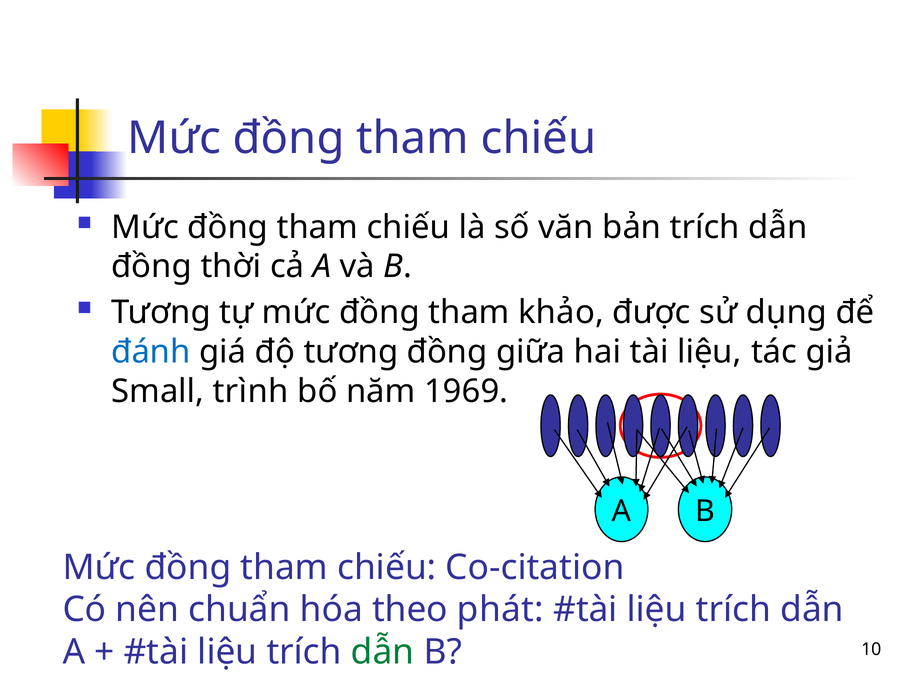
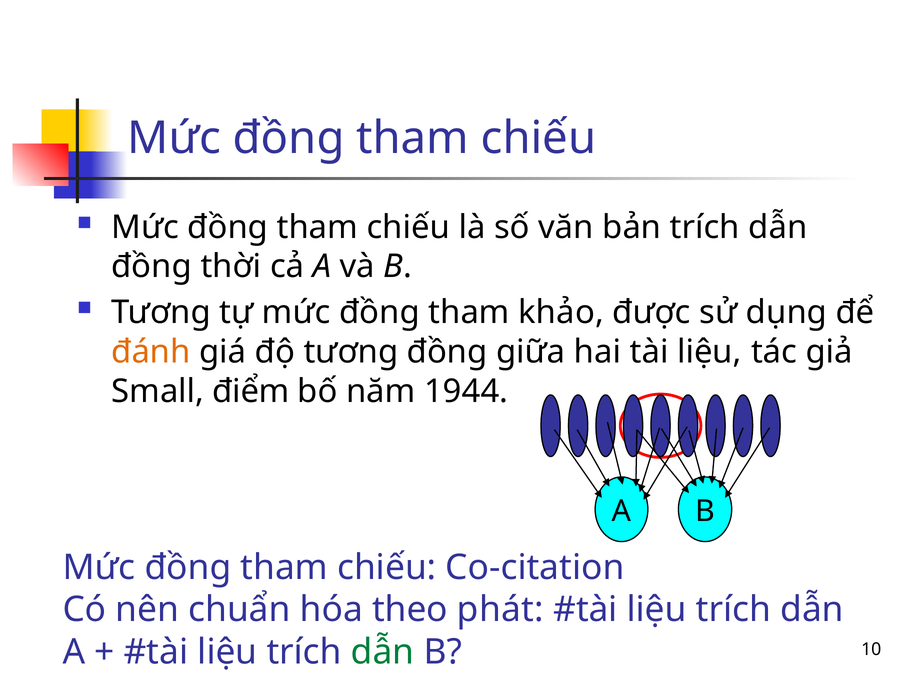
đánh colour: blue -> orange (151, 352)
trình: trình -> điểm (251, 392)
1969: 1969 -> 1944 (466, 392)
